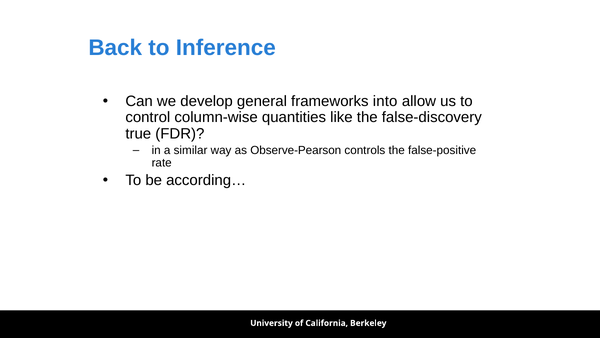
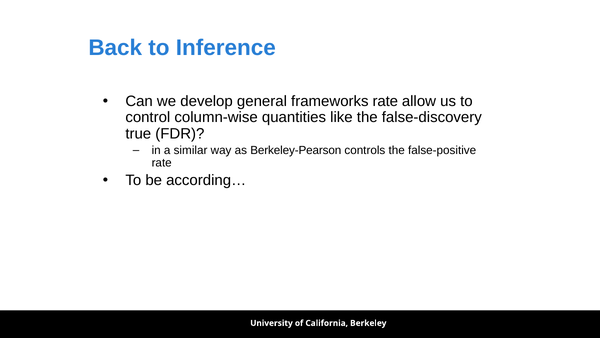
frameworks into: into -> rate (385, 101)
Observe-Pearson: Observe-Pearson -> Berkeley-Pearson (296, 150)
